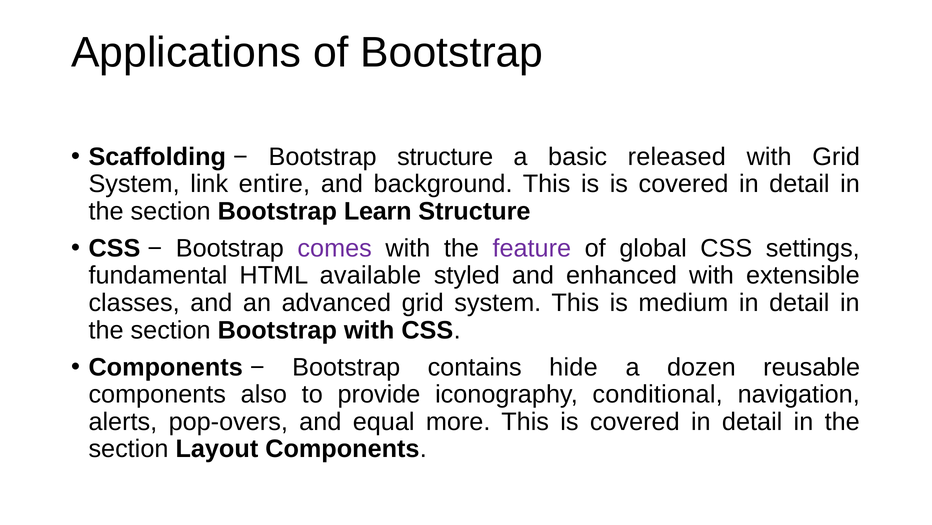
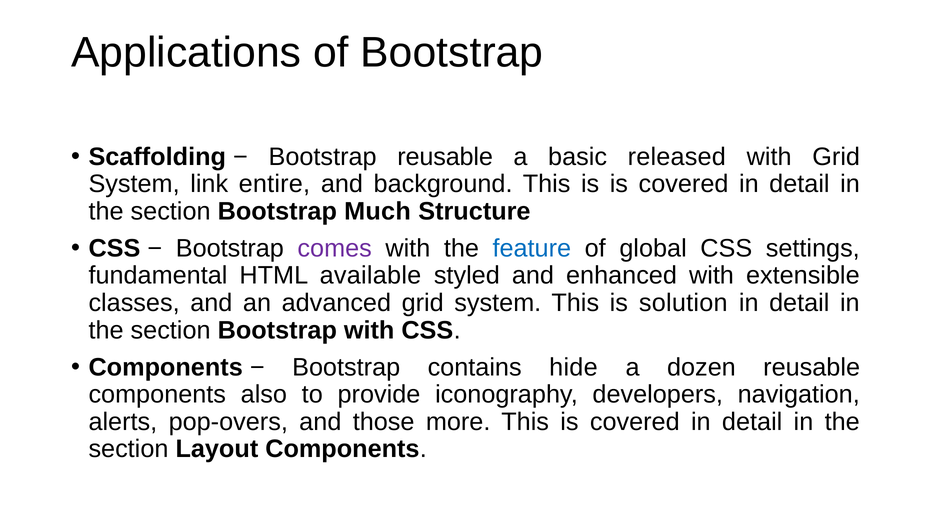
Bootstrap structure: structure -> reusable (445, 157)
Learn: Learn -> Much (377, 211)
feature colour: purple -> blue (532, 248)
medium: medium -> solution (683, 302)
conditional: conditional -> developers (658, 394)
equal: equal -> those (384, 421)
